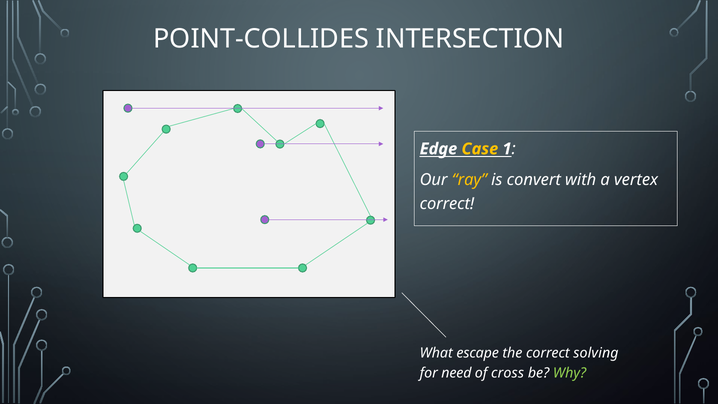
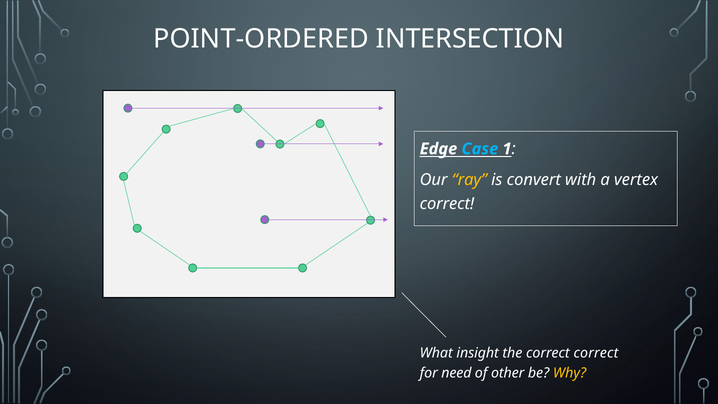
POINT-COLLIDES: POINT-COLLIDES -> POINT-ORDERED (261, 39)
Case colour: yellow -> light blue (480, 149)
escape: escape -> insight (478, 353)
correct solving: solving -> correct (596, 353)
cross: cross -> other (508, 373)
Why colour: light green -> yellow (570, 373)
